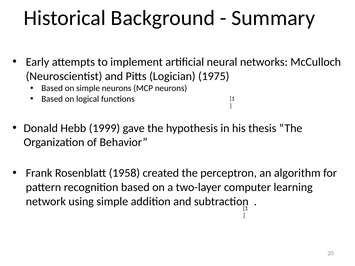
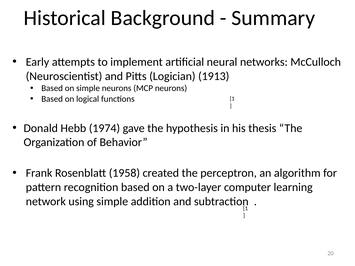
1975: 1975 -> 1913 (214, 76)
1999: 1999 -> 1974 (104, 128)
